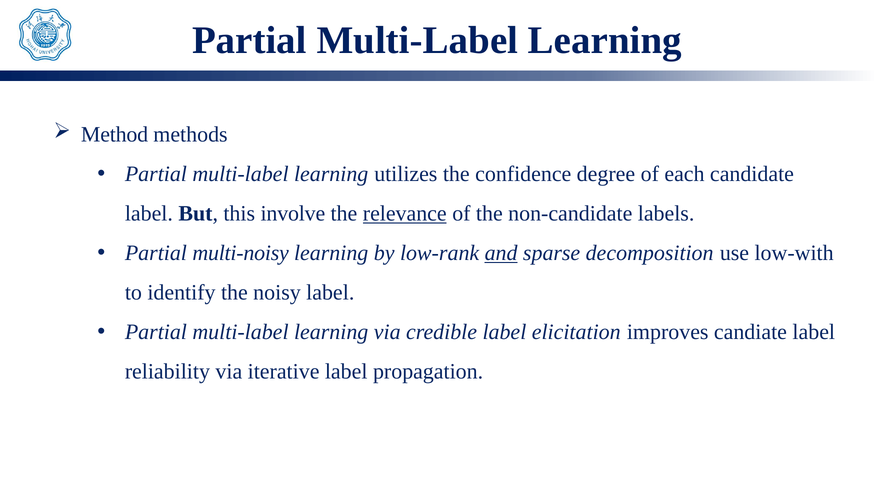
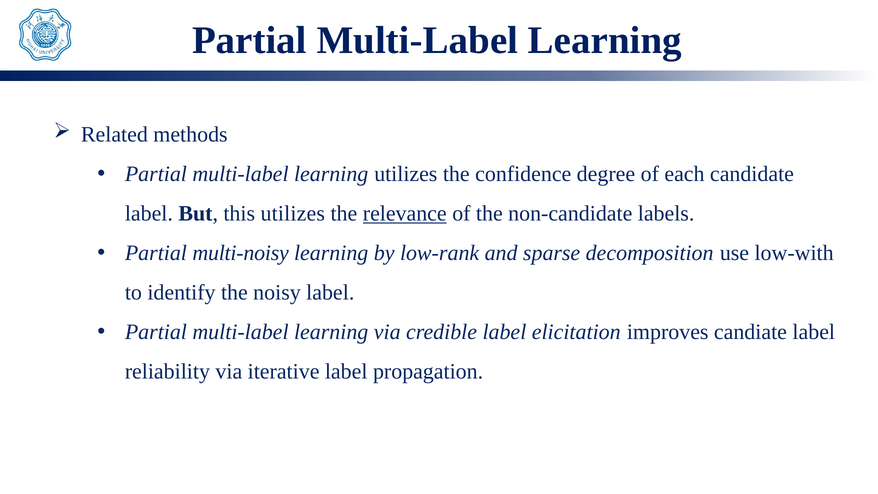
Method: Method -> Related (114, 135)
this involve: involve -> utilizes (293, 214)
and underline: present -> none (501, 253)
